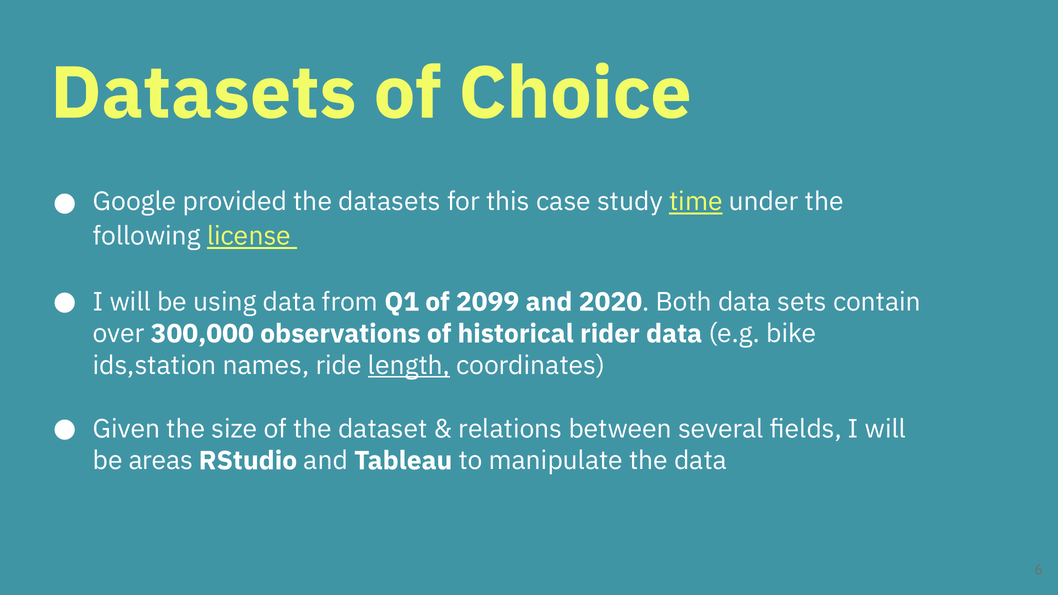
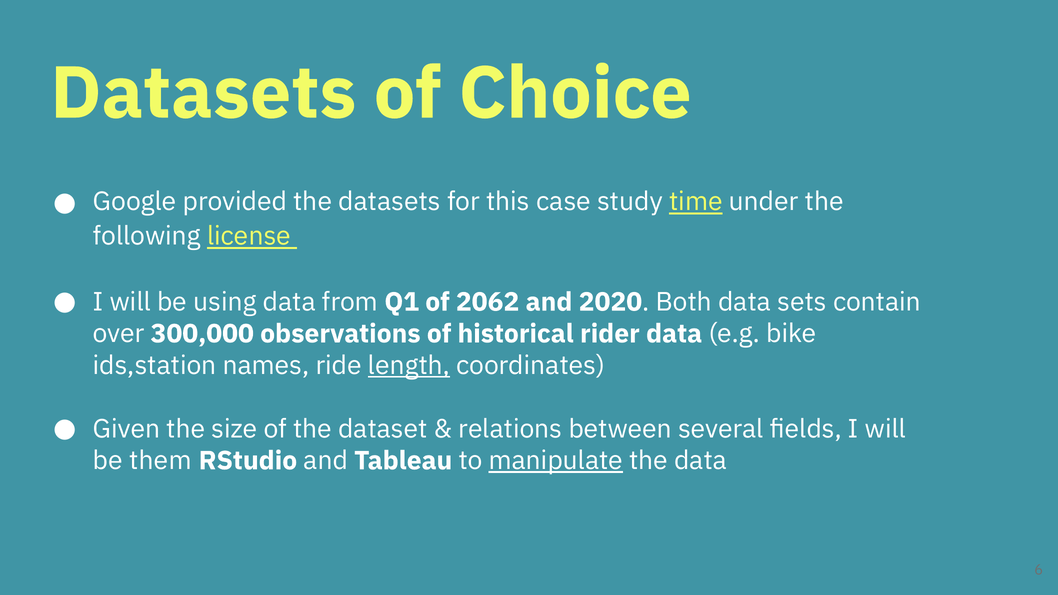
2099: 2099 -> 2062 (488, 302)
areas: areas -> them (160, 461)
manipulate underline: none -> present (556, 461)
